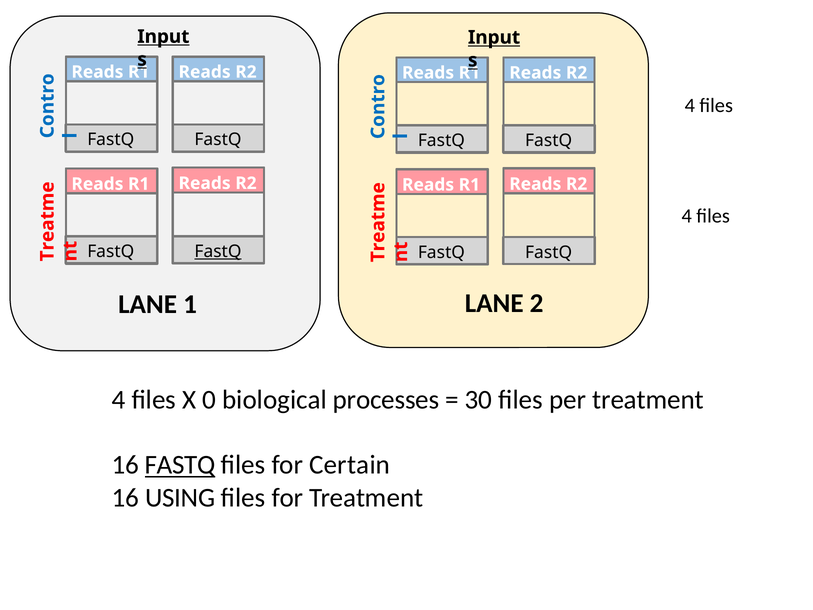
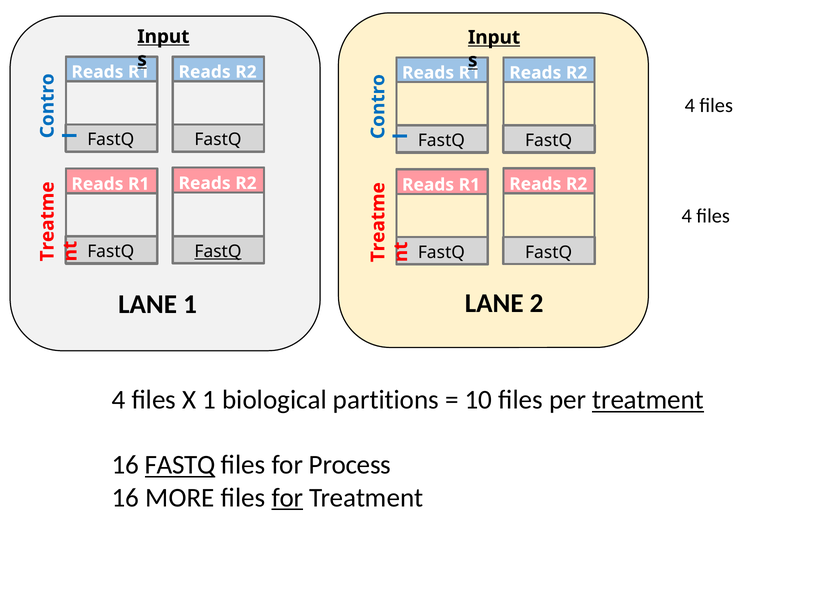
X 0: 0 -> 1 (209, 400)
processes: processes -> partitions (386, 400)
30: 30 -> 10 (478, 400)
treatment underline: none -> present (648, 400)
Certain: Certain -> Process (350, 465)
USING: USING -> MORE (180, 497)
for underline: none -> present (287, 497)
